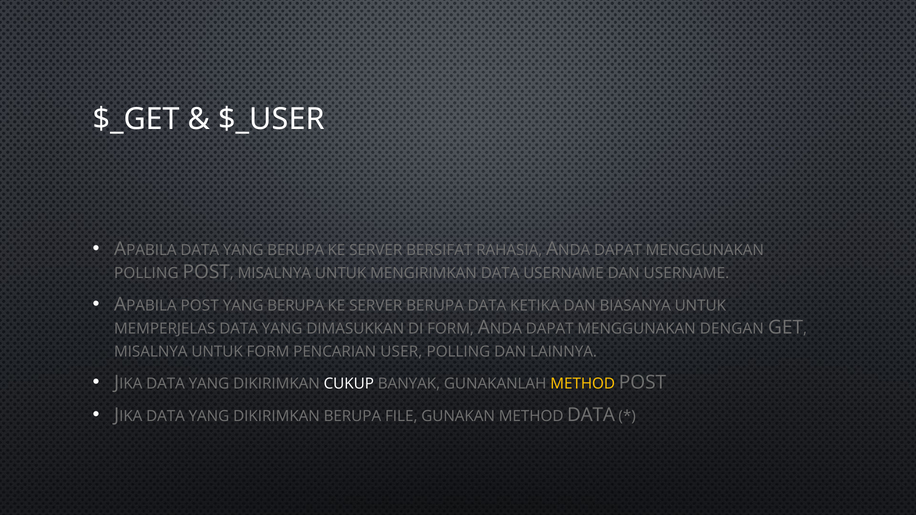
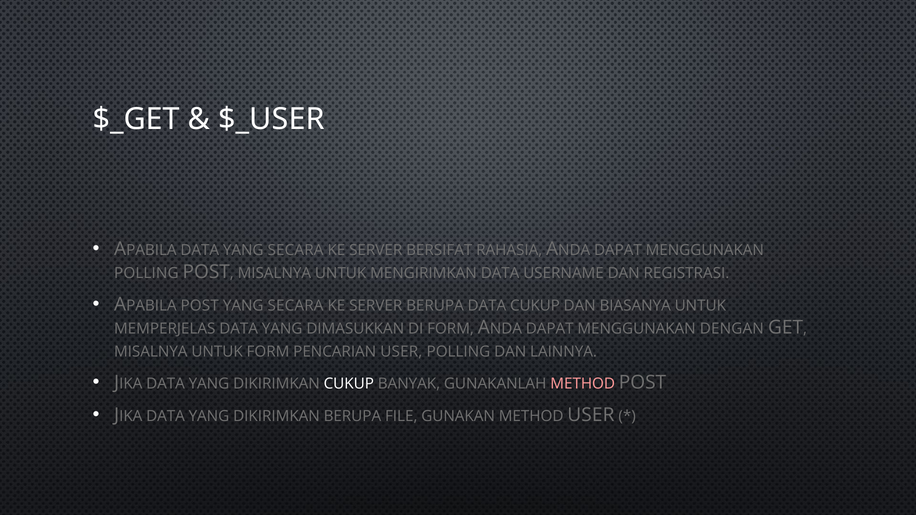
DATA YANG BERUPA: BERUPA -> SECARA (296, 250)
DAN USERNAME: USERNAME -> REGISTRASI (686, 273)
BERUPA: BERUPA -> SECARA (296, 306)
DATA KETIKA: KETIKA -> CUKUP (535, 306)
METHOD colour: yellow -> pink (583, 384)
METHOD DATA: DATA -> USER (591, 415)
